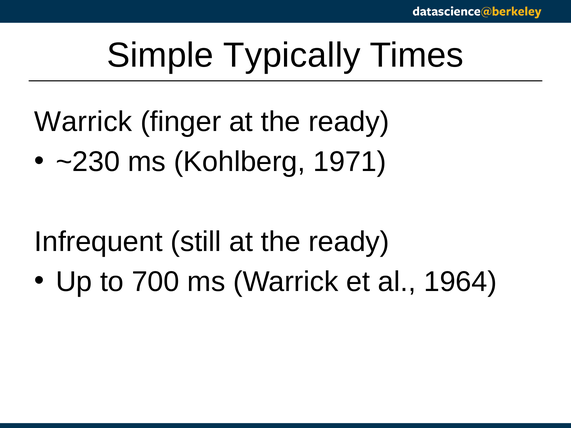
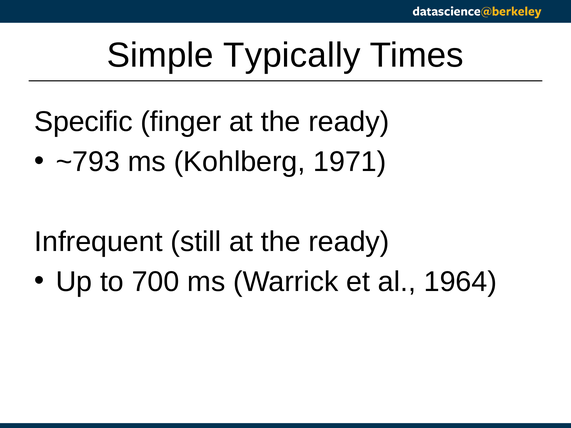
Warrick: Warrick -> Specific (83, 122)
~230: ~230 -> ~793 (88, 162)
